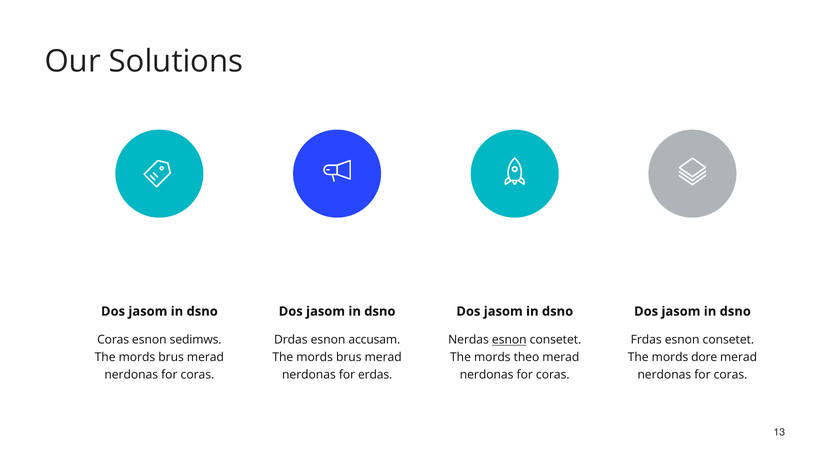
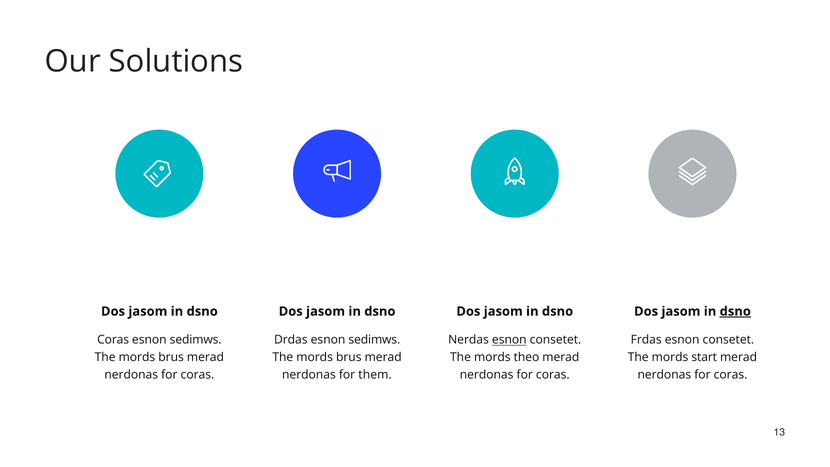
dsno underline: none -> present (735, 311)
Drdas esnon accusam: accusam -> sedimws (374, 340)
dore: dore -> start (704, 357)
erdas: erdas -> them (375, 375)
